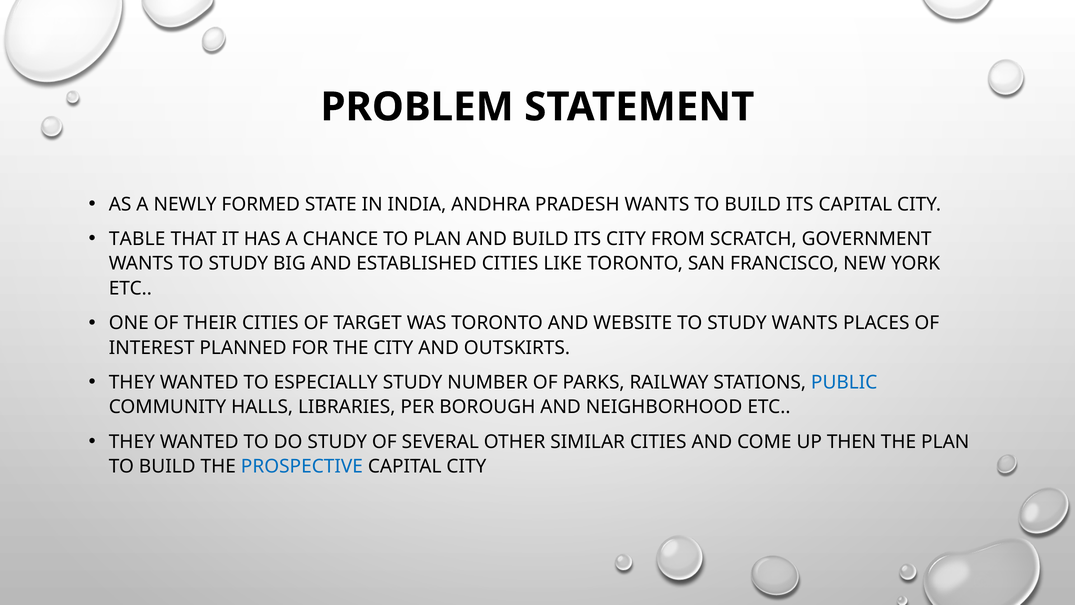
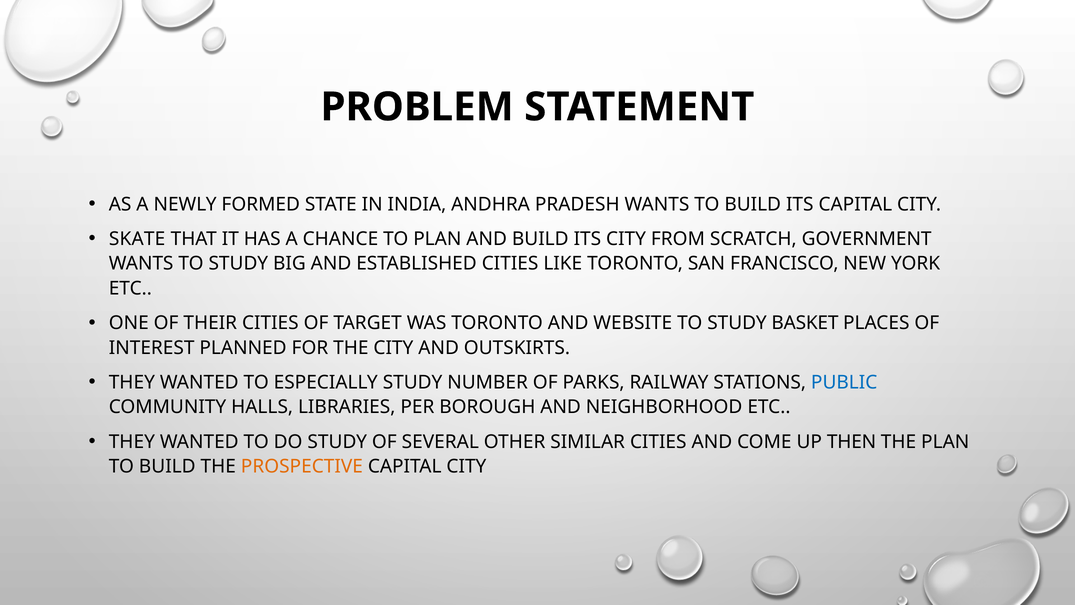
TABLE: TABLE -> SKATE (137, 239)
STUDY WANTS: WANTS -> BASKET (805, 323)
PROSPECTIVE colour: blue -> orange (302, 466)
